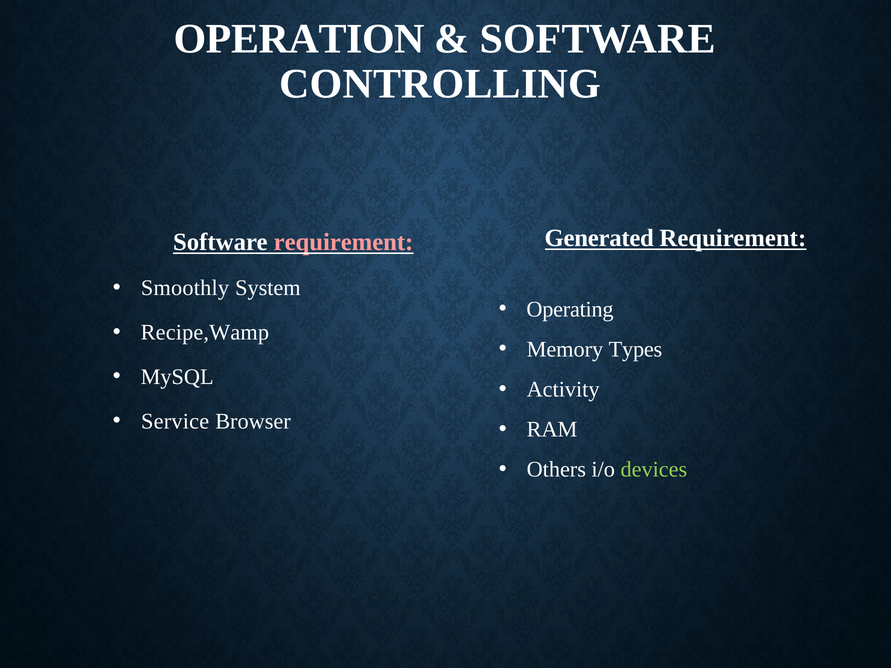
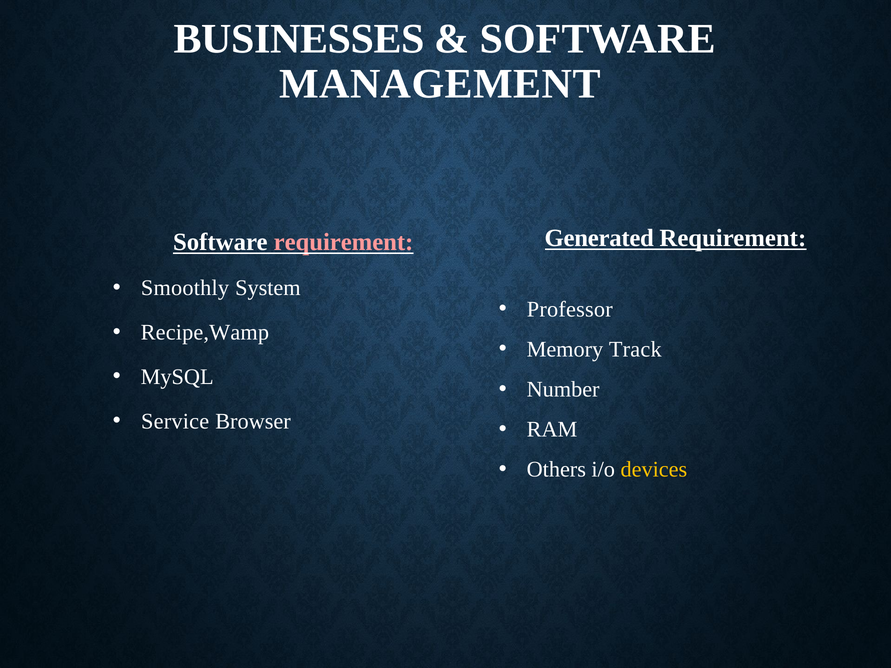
OPERATION: OPERATION -> BUSINESSES (299, 39)
CONTROLLING: CONTROLLING -> MANAGEMENT (440, 84)
Operating: Operating -> Professor (570, 309)
Types: Types -> Track (635, 349)
Activity: Activity -> Number (563, 390)
devices colour: light green -> yellow (654, 470)
